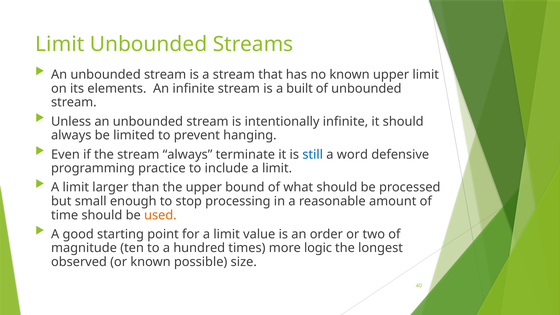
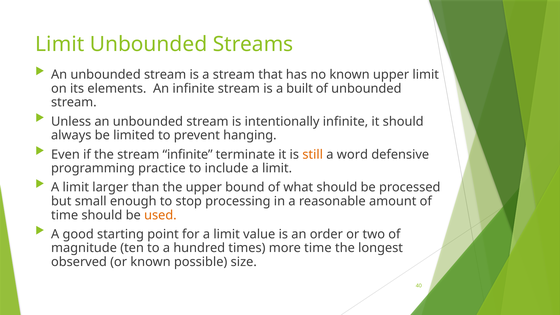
stream always: always -> infinite (188, 154)
still colour: blue -> orange (313, 154)
more logic: logic -> time (318, 248)
